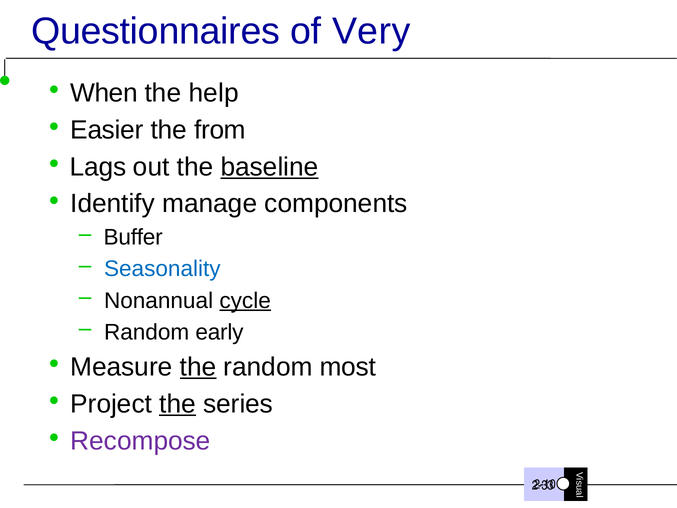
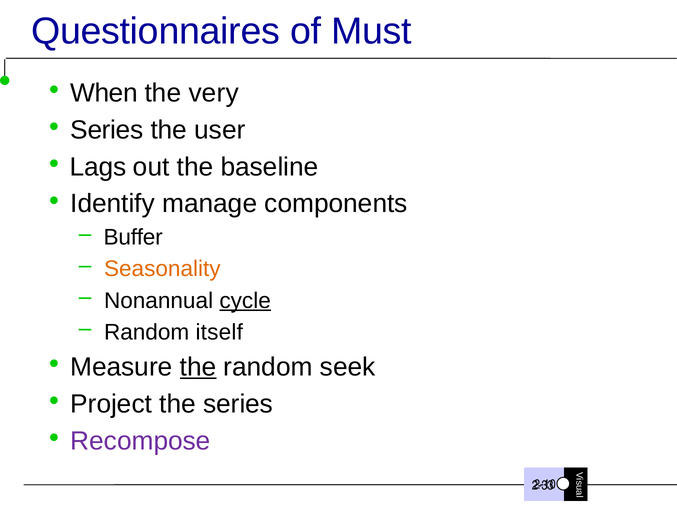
Very: Very -> Must (372, 31)
help: help -> very (214, 93)
Easier: Easier -> Series (107, 130)
from: from -> user (220, 130)
baseline underline: present -> none (270, 167)
Seasonality colour: blue -> orange (162, 269)
early: early -> itself (219, 332)
most: most -> seek (348, 367)
the underline: present -> none (178, 404)
